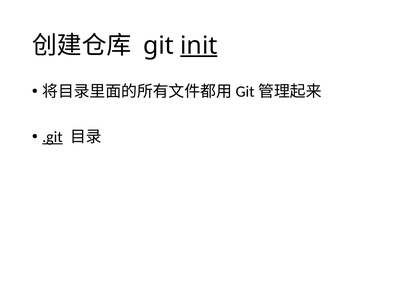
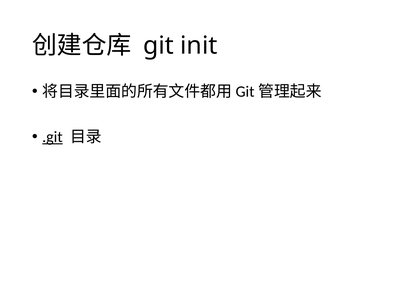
init underline: present -> none (199, 46)
